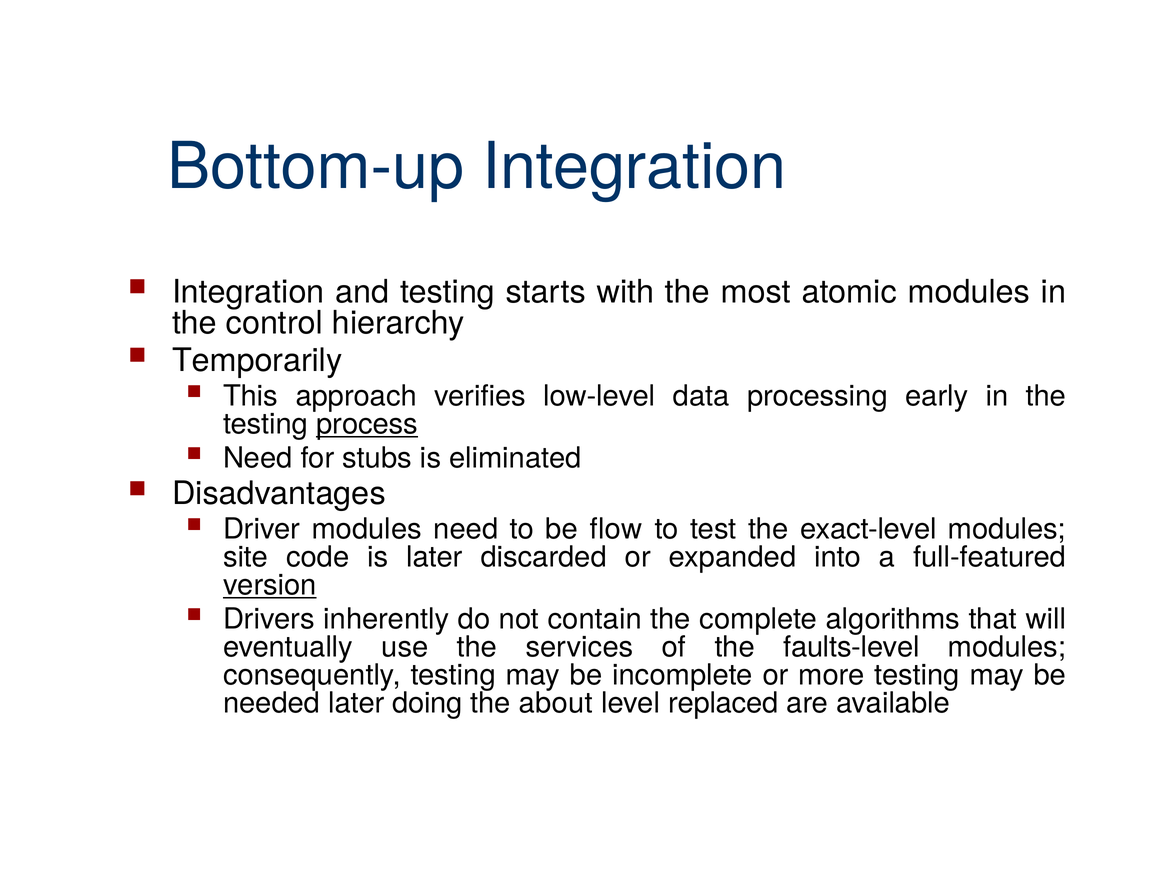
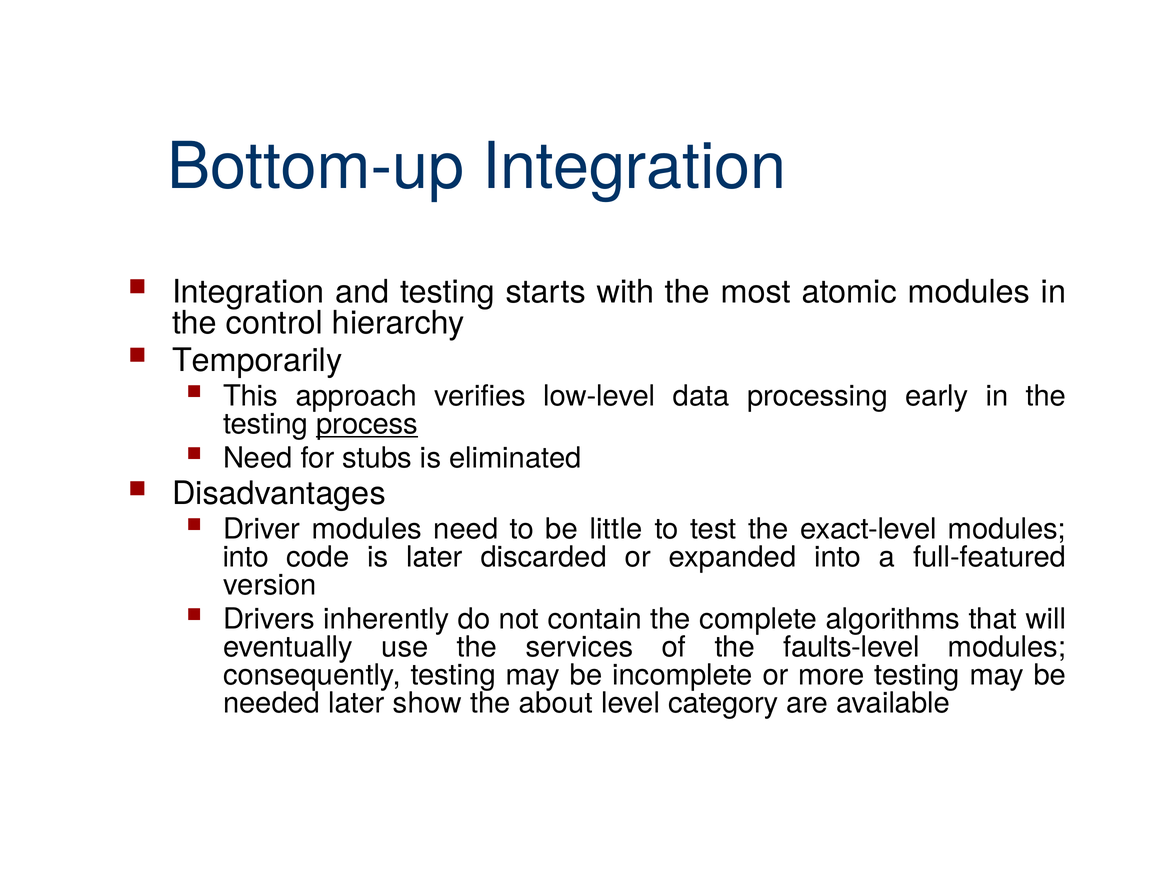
flow: flow -> little (616, 530)
site: site -> into (246, 558)
version underline: present -> none (270, 586)
doing: doing -> show (427, 703)
replaced: replaced -> category (723, 703)
